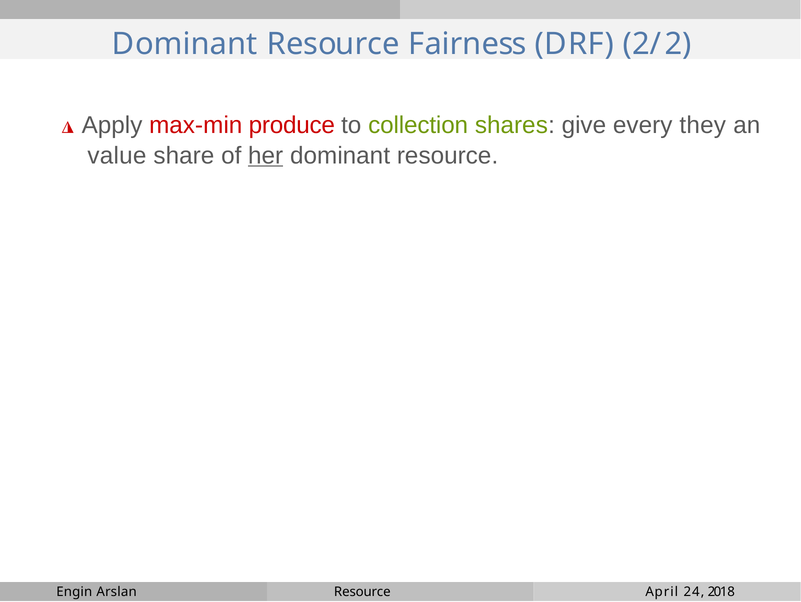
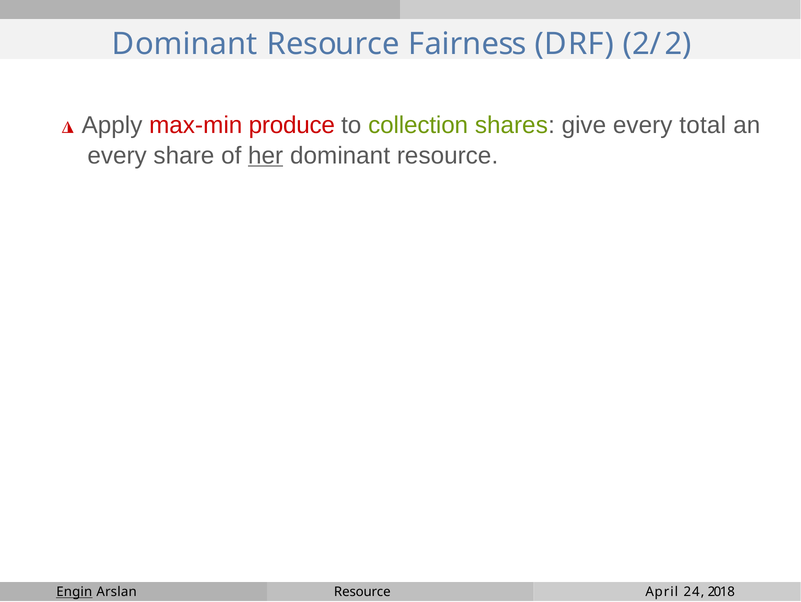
they: they -> total (703, 125)
value: value -> every (117, 155)
Engin underline: none -> present (74, 591)
